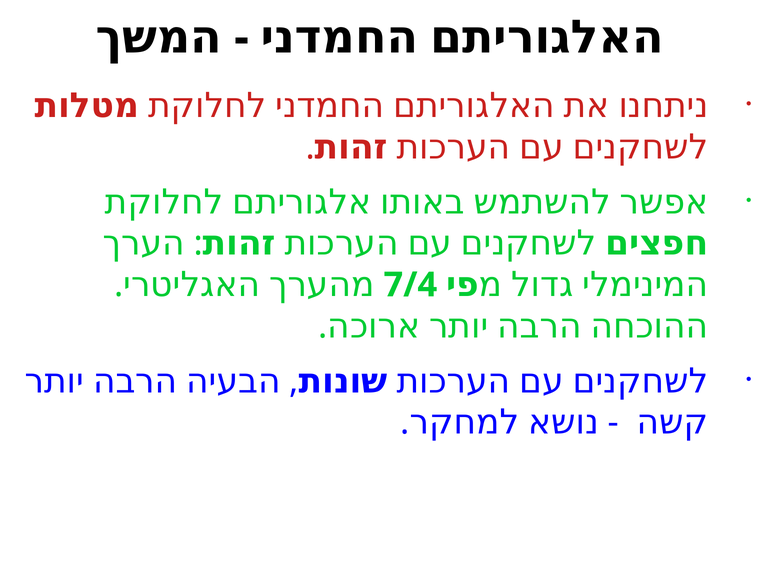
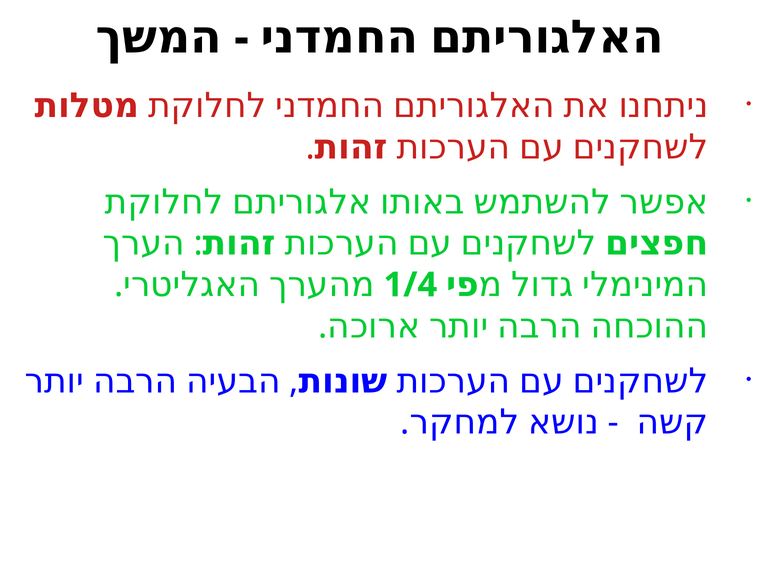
7/4: 7/4 -> 1/4 (410, 285)
